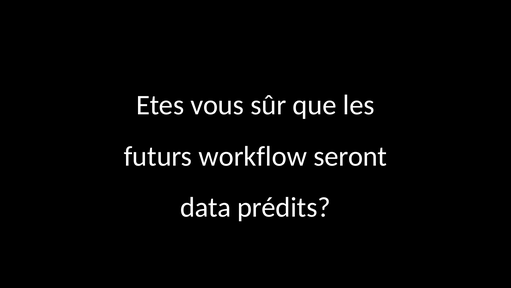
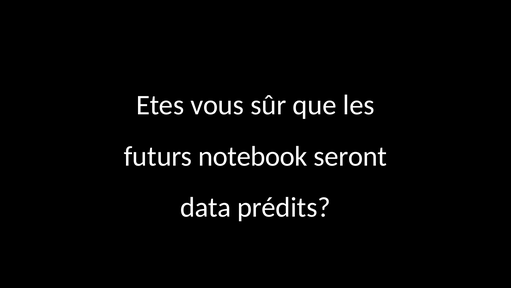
workflow: workflow -> notebook (253, 156)
